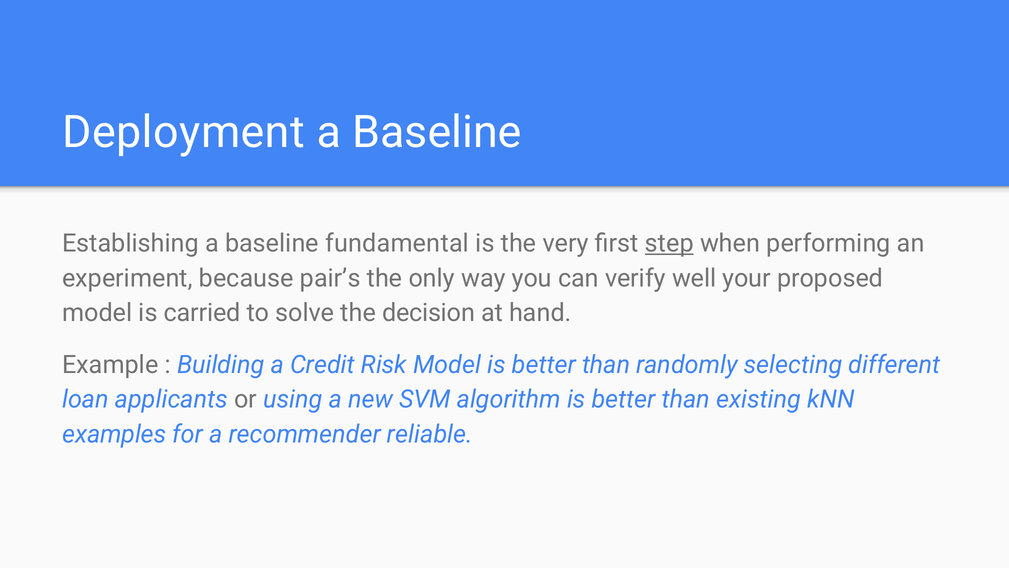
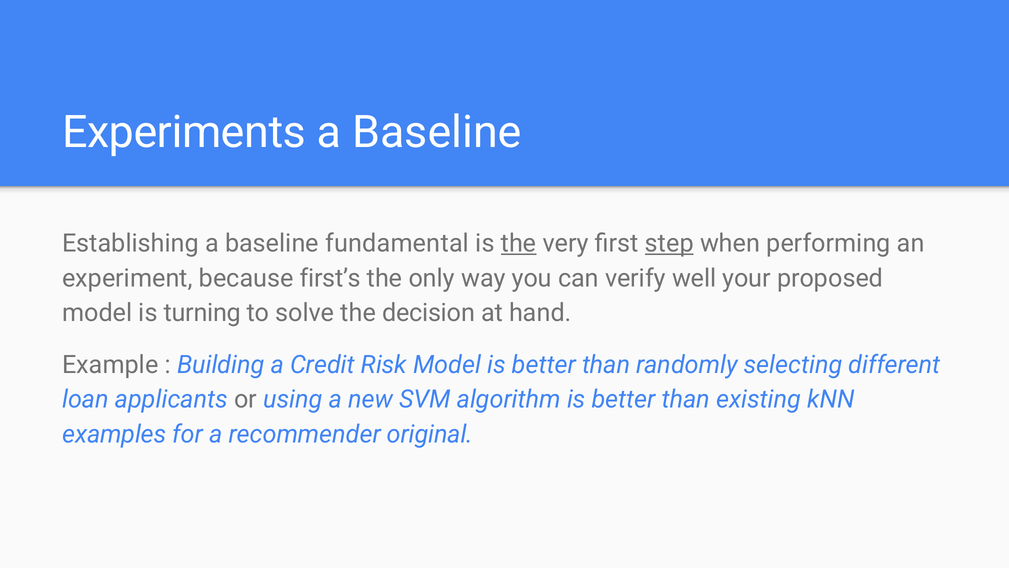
Deployment: Deployment -> Experiments (184, 132)
the underline: none -> present (519, 243)
pair’s: pair’s -> first’s (330, 278)
carried: carried -> turning (202, 313)
reliable: reliable -> original (430, 434)
